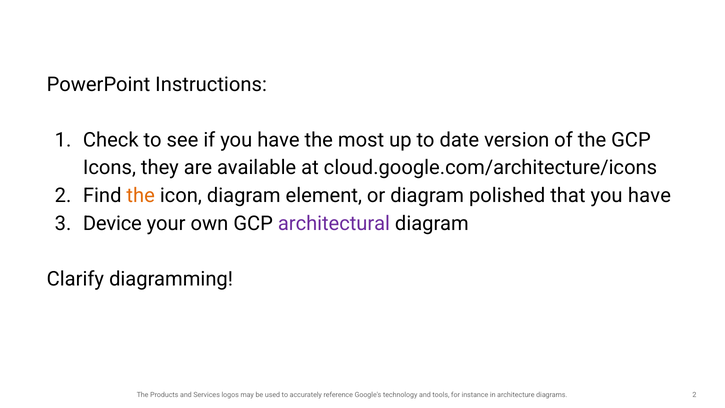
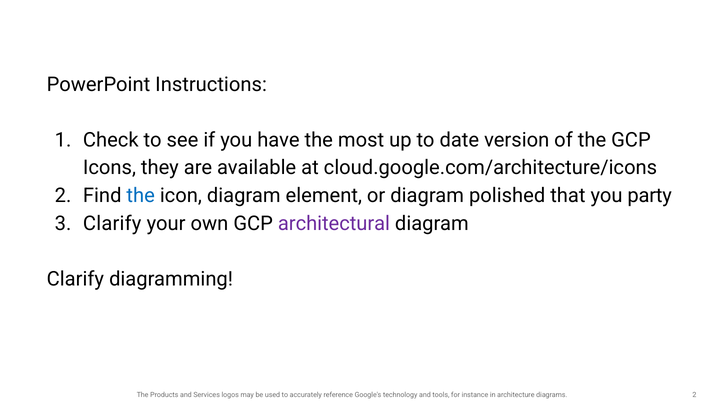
the colour: orange -> blue (141, 196)
that you have: have -> party (650, 196)
Device: Device -> Clarify (112, 223)
